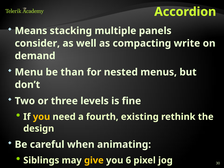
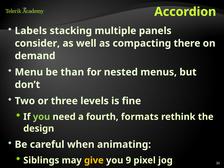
Means: Means -> Labels (31, 31)
write: write -> there (187, 43)
you colour: yellow -> light green (42, 117)
existing: existing -> formats (140, 117)
6: 6 -> 9 (128, 160)
